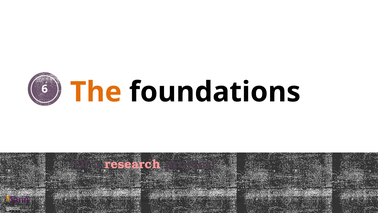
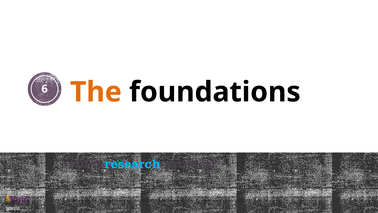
research colour: pink -> light blue (133, 164)
